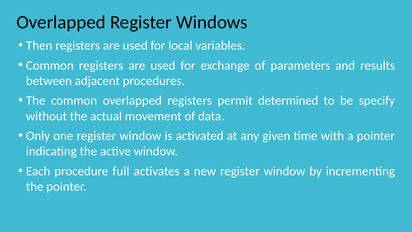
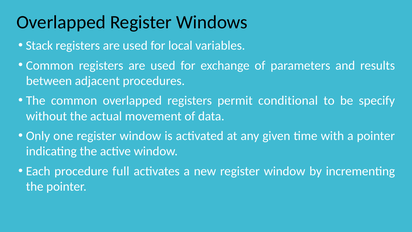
Then: Then -> Stack (39, 46)
determined: determined -> conditional (288, 101)
